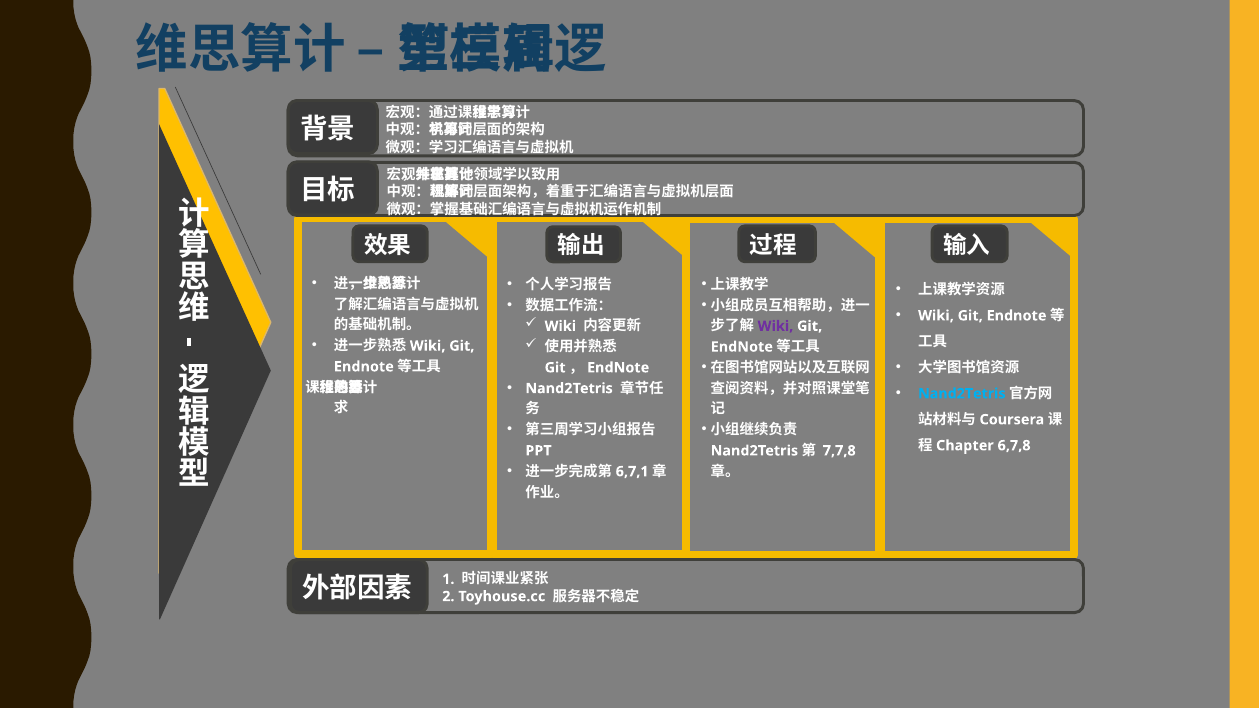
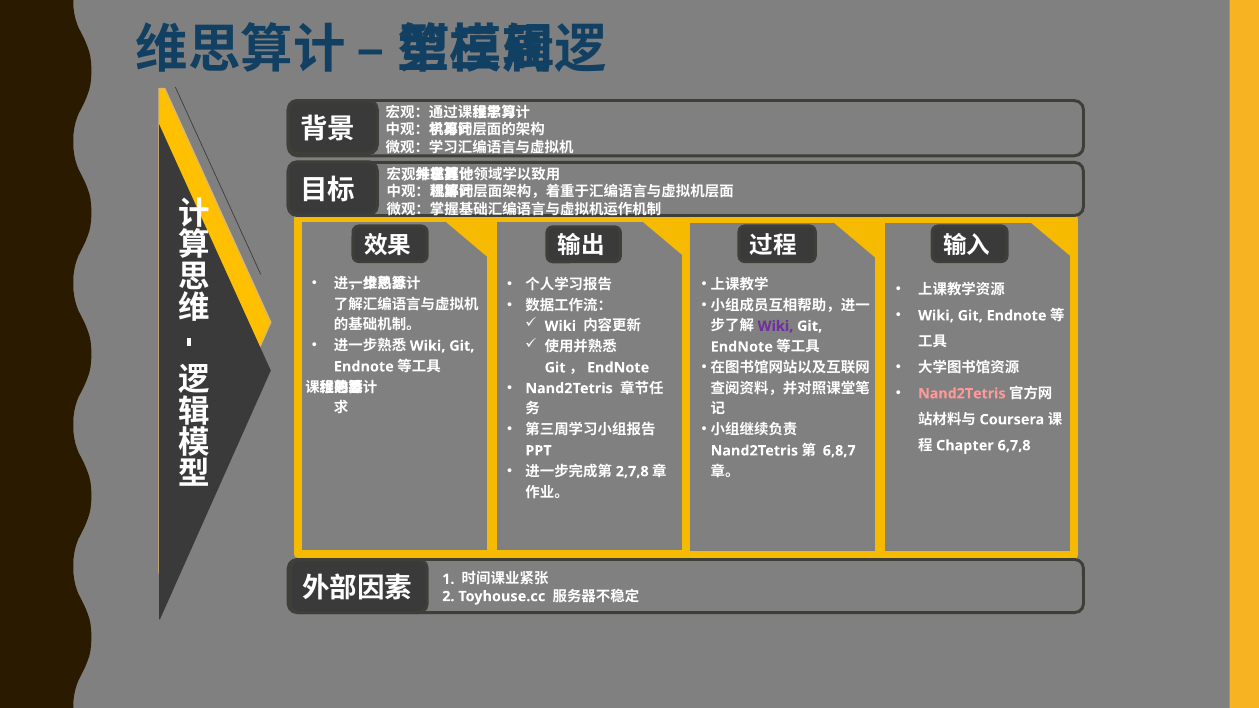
Nand2Tetris colour: light blue -> pink (962, 394)
7,7,8: 7,7,8 -> 6,8,7 (839, 451)
6,7,1: 6,7,1 -> 2,7,8 (632, 472)
